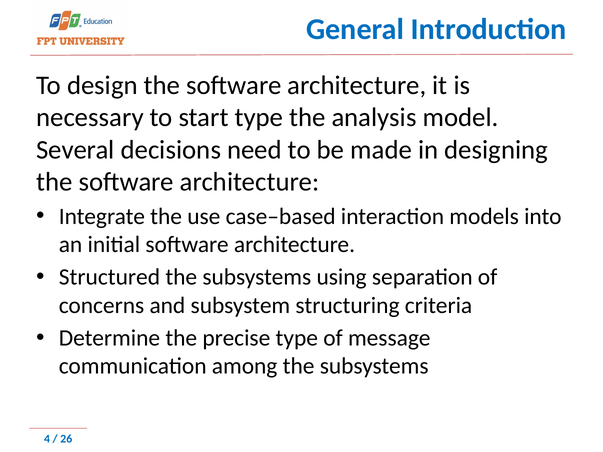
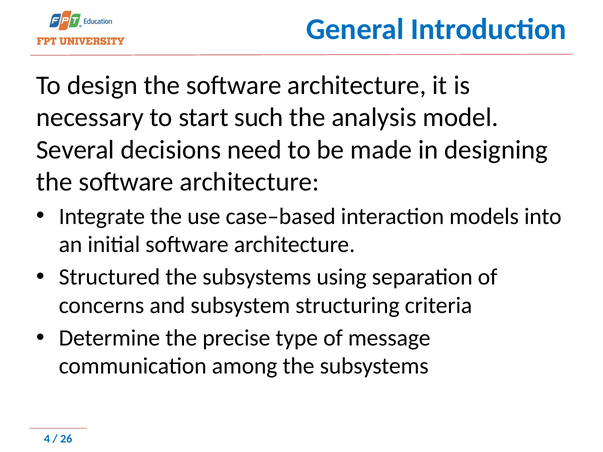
start type: type -> such (259, 118)
